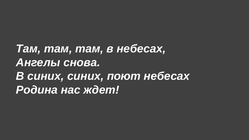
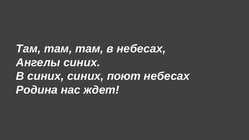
Ангелы снова: снова -> синих (82, 63)
